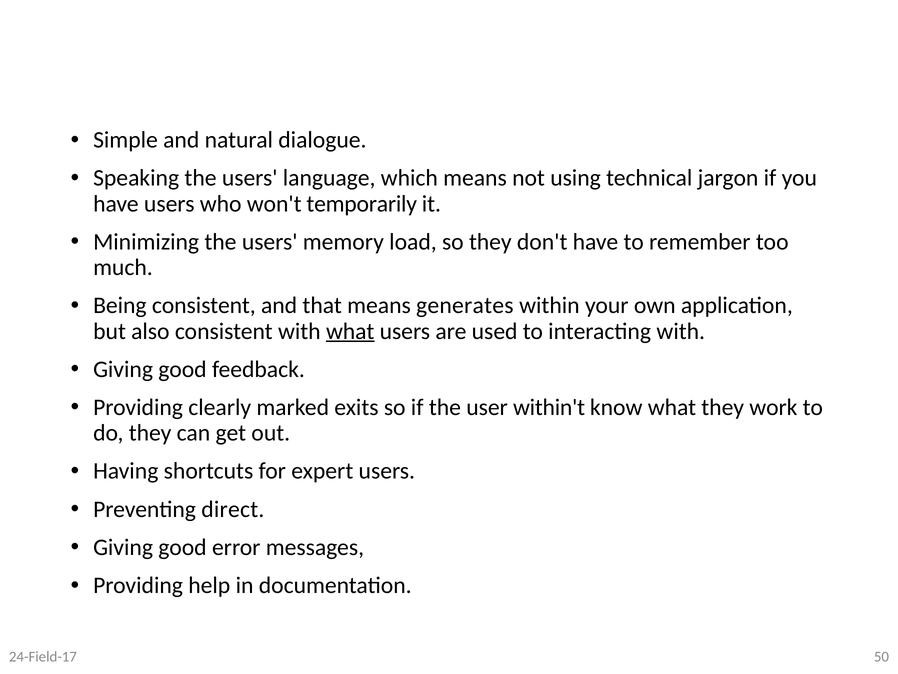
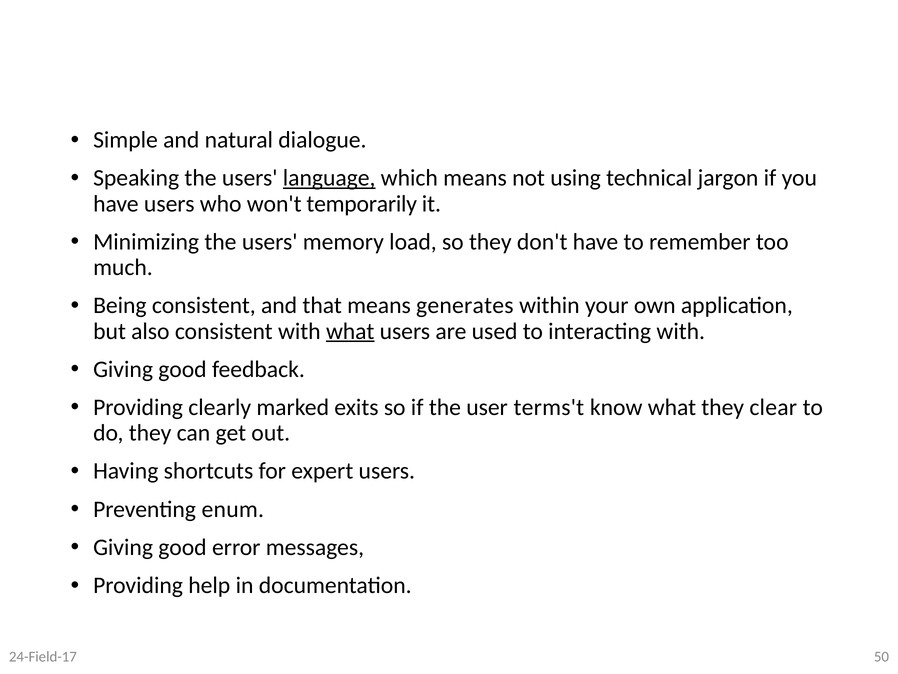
language underline: none -> present (329, 178)
within't: within't -> terms't (549, 407)
work: work -> clear (773, 407)
direct: direct -> enum (233, 509)
